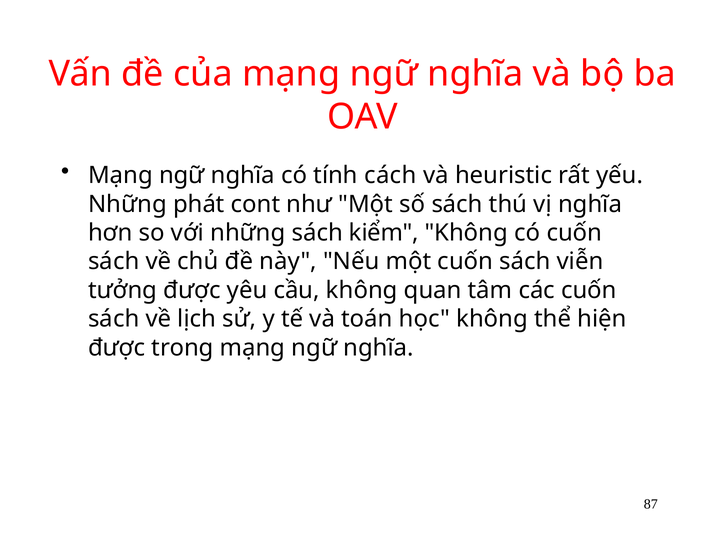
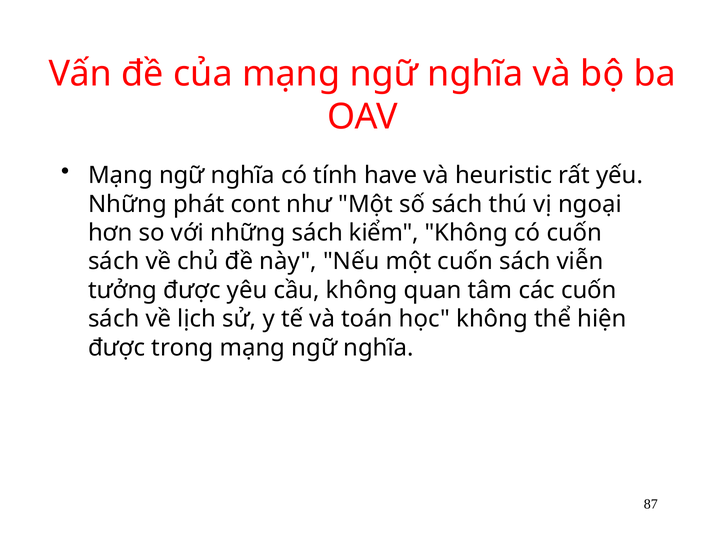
cách: cách -> have (391, 175)
nghĩa: nghĩa -> ngoại (590, 204)
